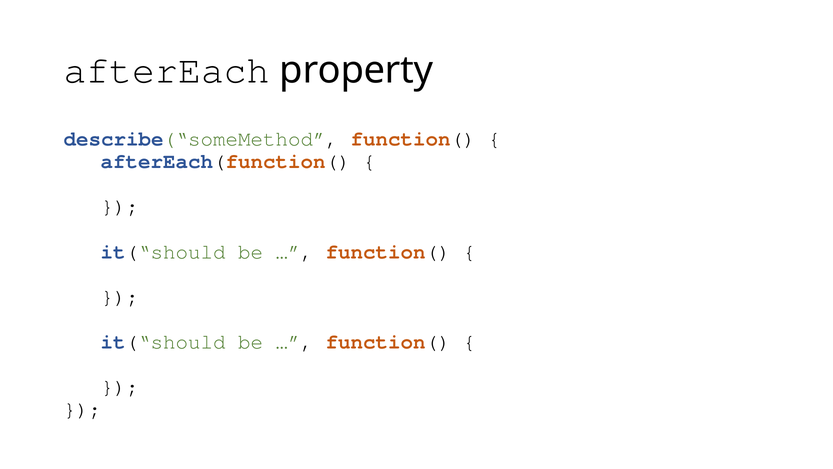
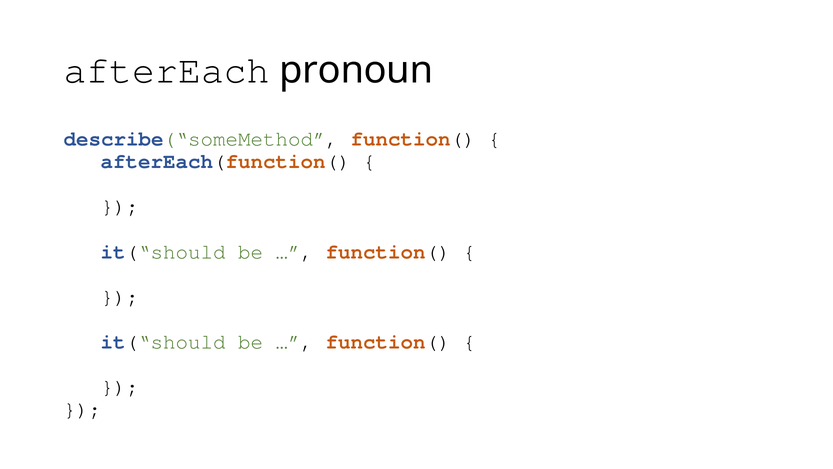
property: property -> pronoun (356, 70)
